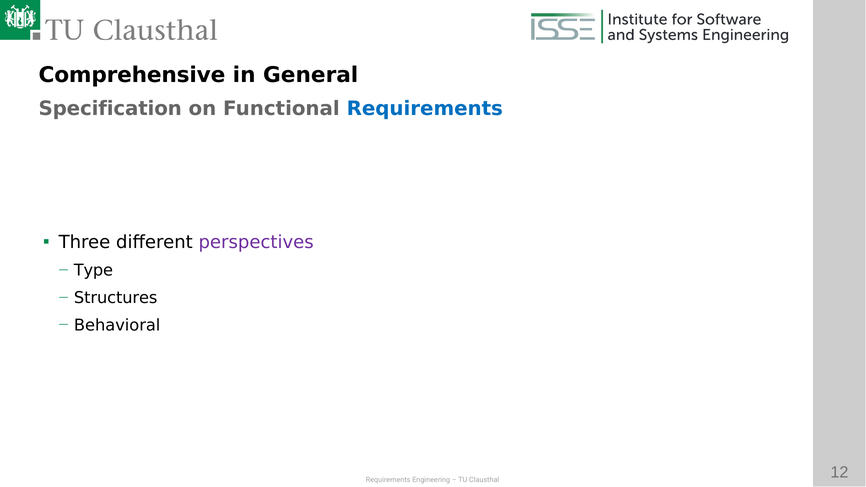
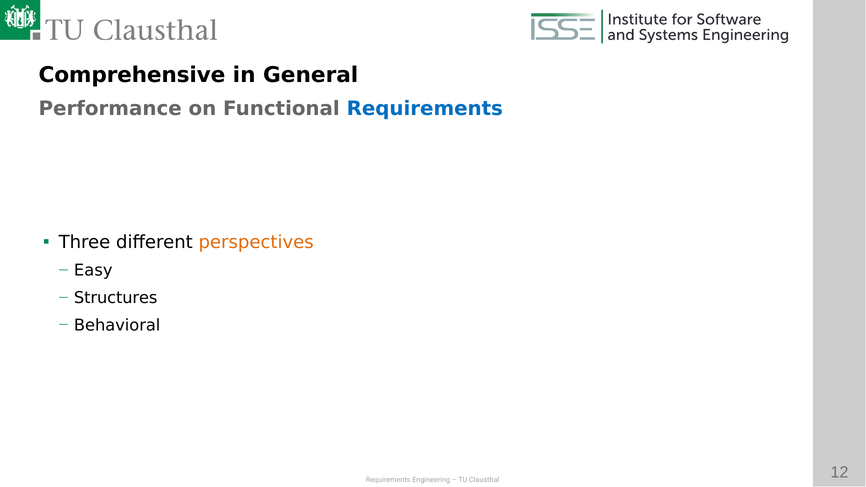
Specification: Specification -> Performance (110, 109)
perspectives colour: purple -> orange (256, 242)
Type: Type -> Easy (93, 271)
